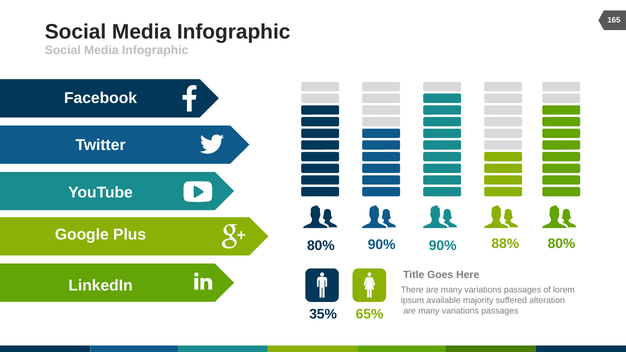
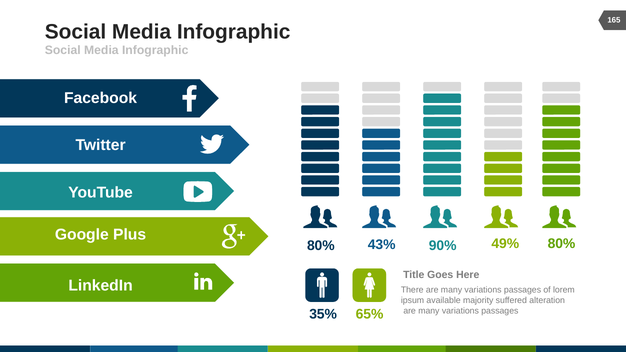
80% 90%: 90% -> 43% (382, 245)
88%: 88% -> 49% (505, 244)
